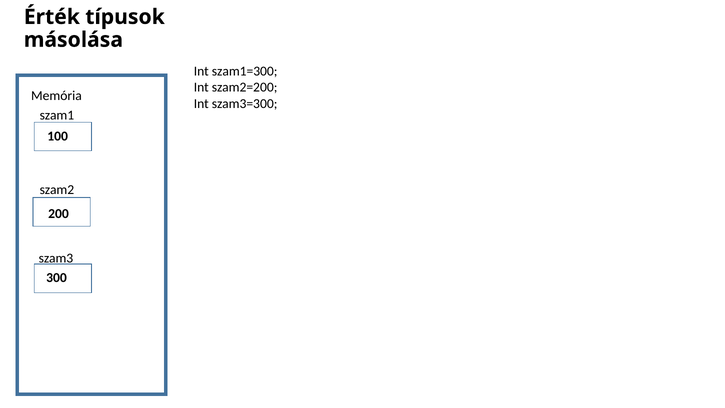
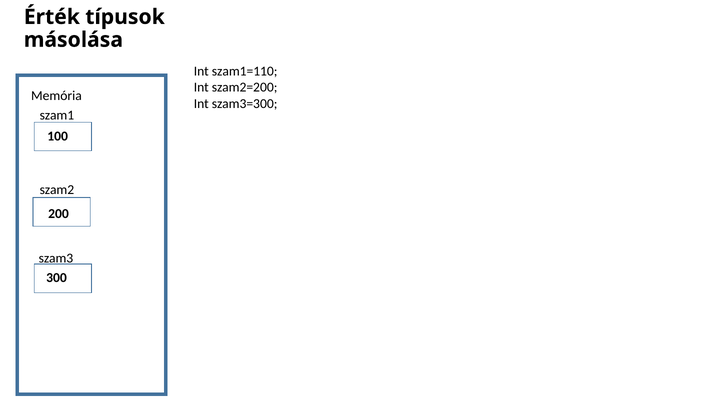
szam1=300: szam1=300 -> szam1=110 (245, 71)
